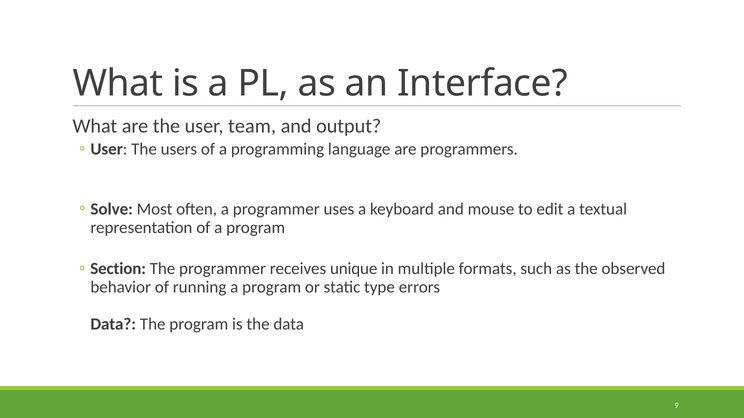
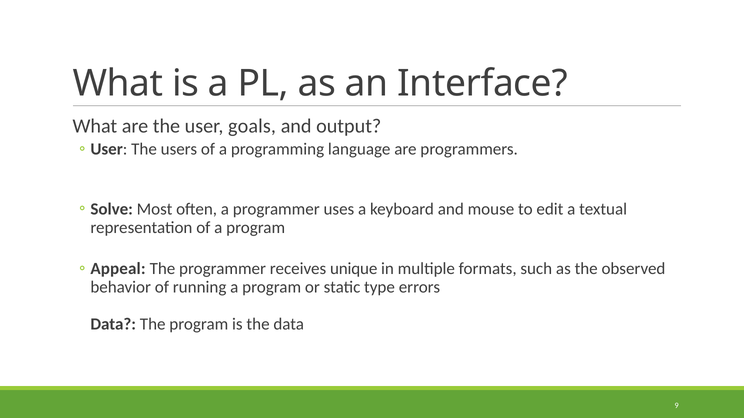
team: team -> goals (252, 126)
Section: Section -> Appeal (118, 269)
